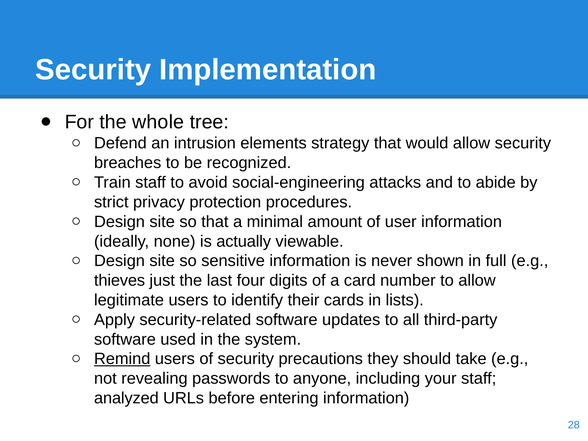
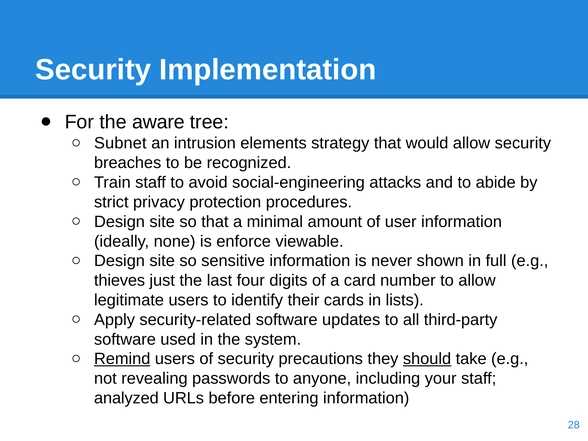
whole: whole -> aware (158, 122)
Defend: Defend -> Subnet (120, 143)
actually: actually -> enforce (244, 241)
should underline: none -> present (427, 359)
